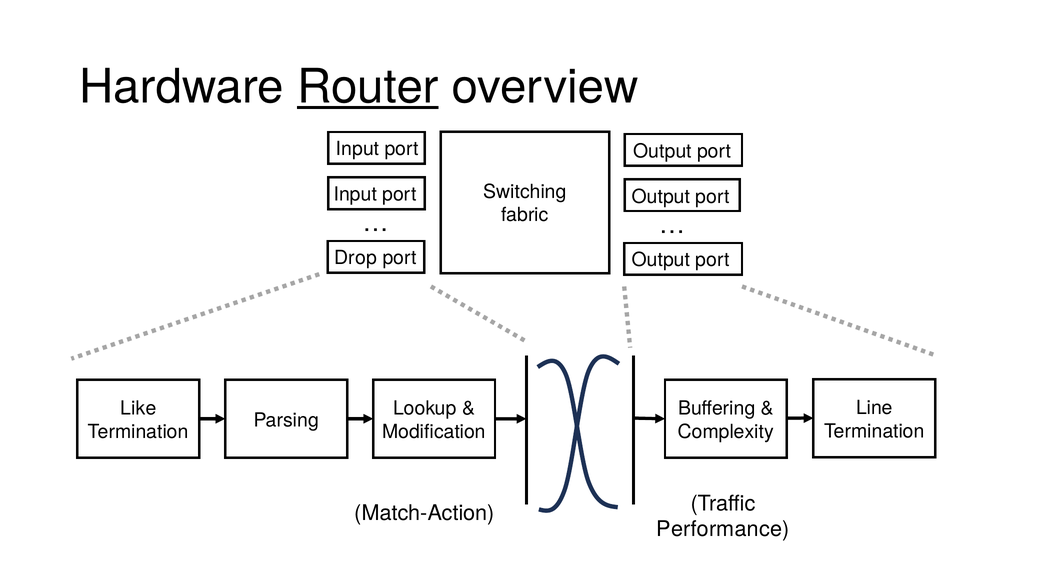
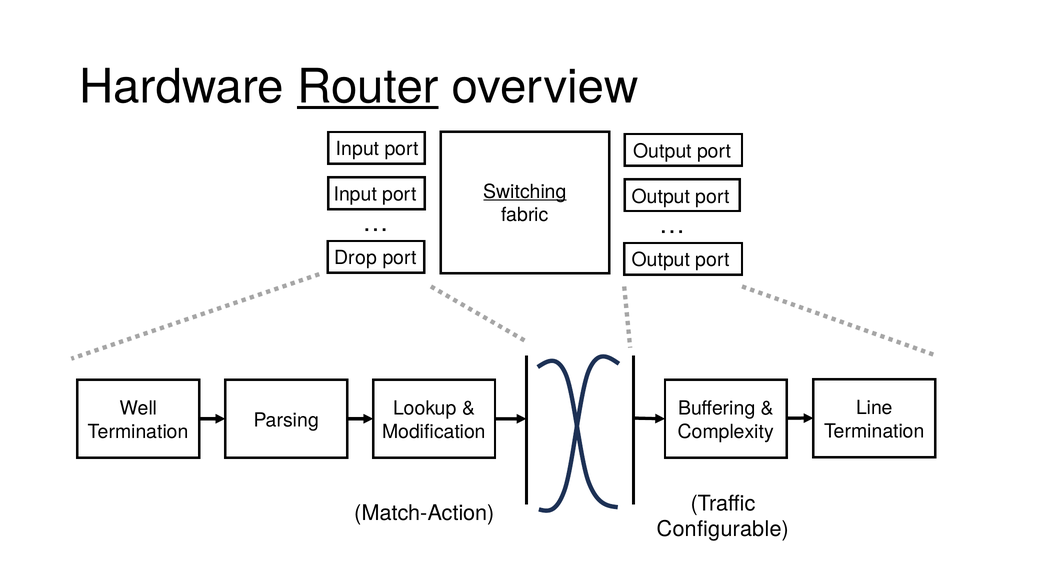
Switching underline: none -> present (525, 191)
Like: Like -> Well (138, 408)
Performance: Performance -> Configurable (723, 529)
